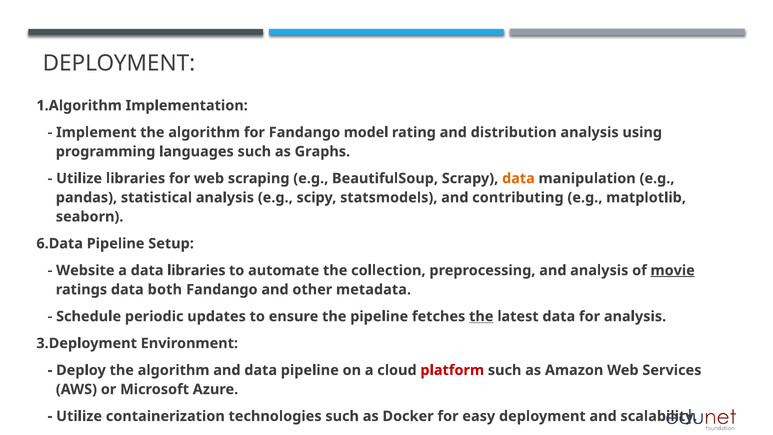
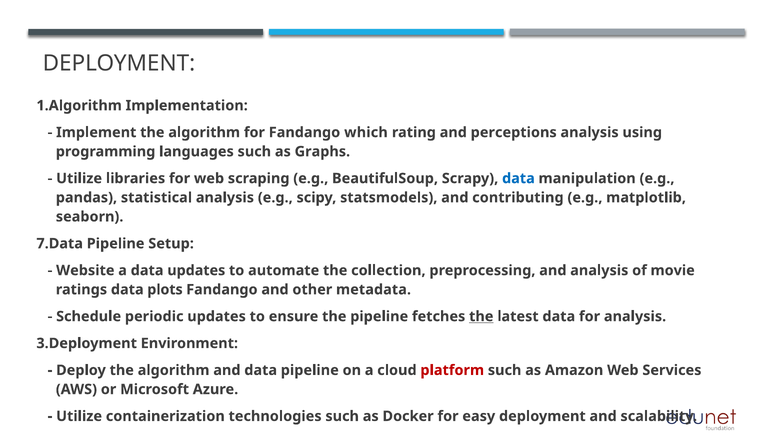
model: model -> which (366, 132)
distribution: distribution -> perceptions (514, 132)
data colour: orange -> blue (518, 178)
6.Data: 6.Data -> 7.Data (60, 243)
data libraries: libraries -> updates (196, 270)
movie underline: present -> none (673, 270)
both: both -> plots (165, 289)
